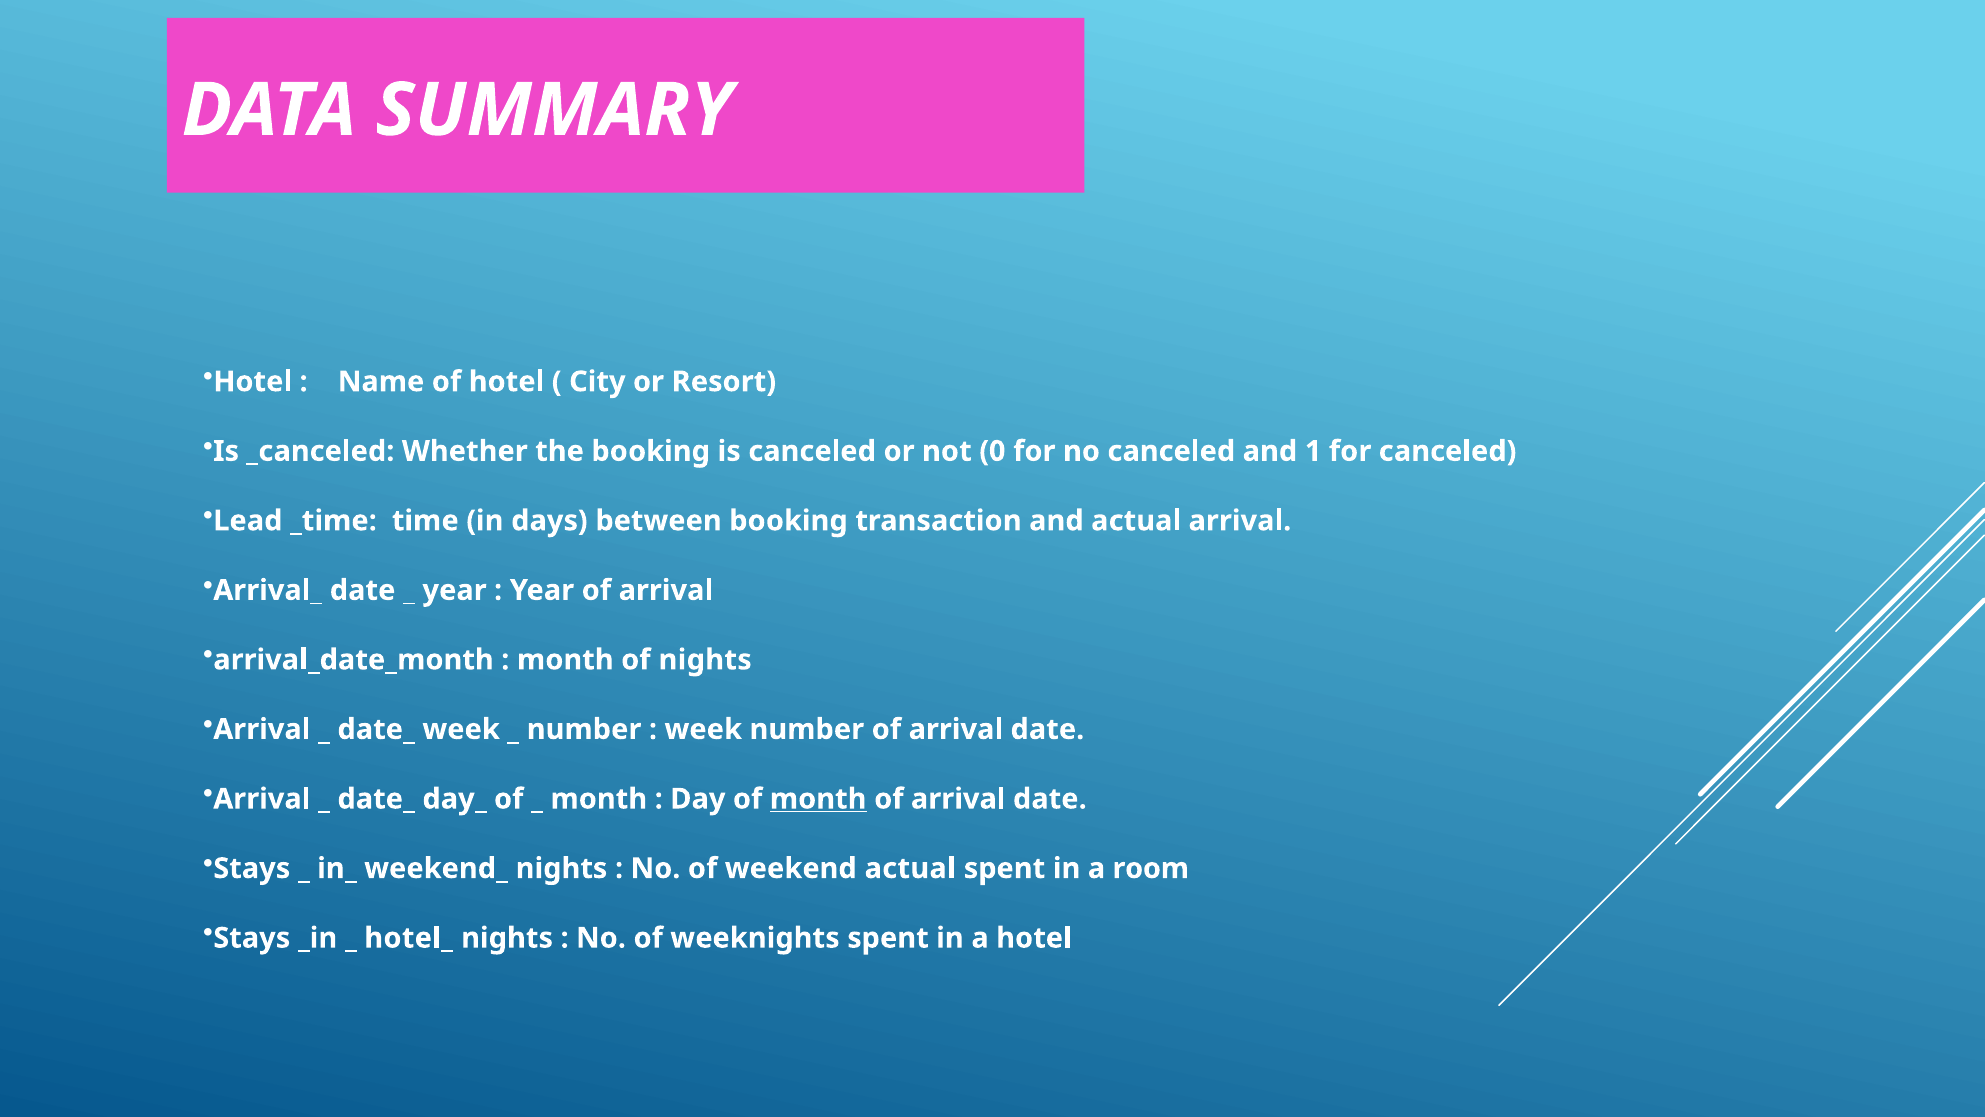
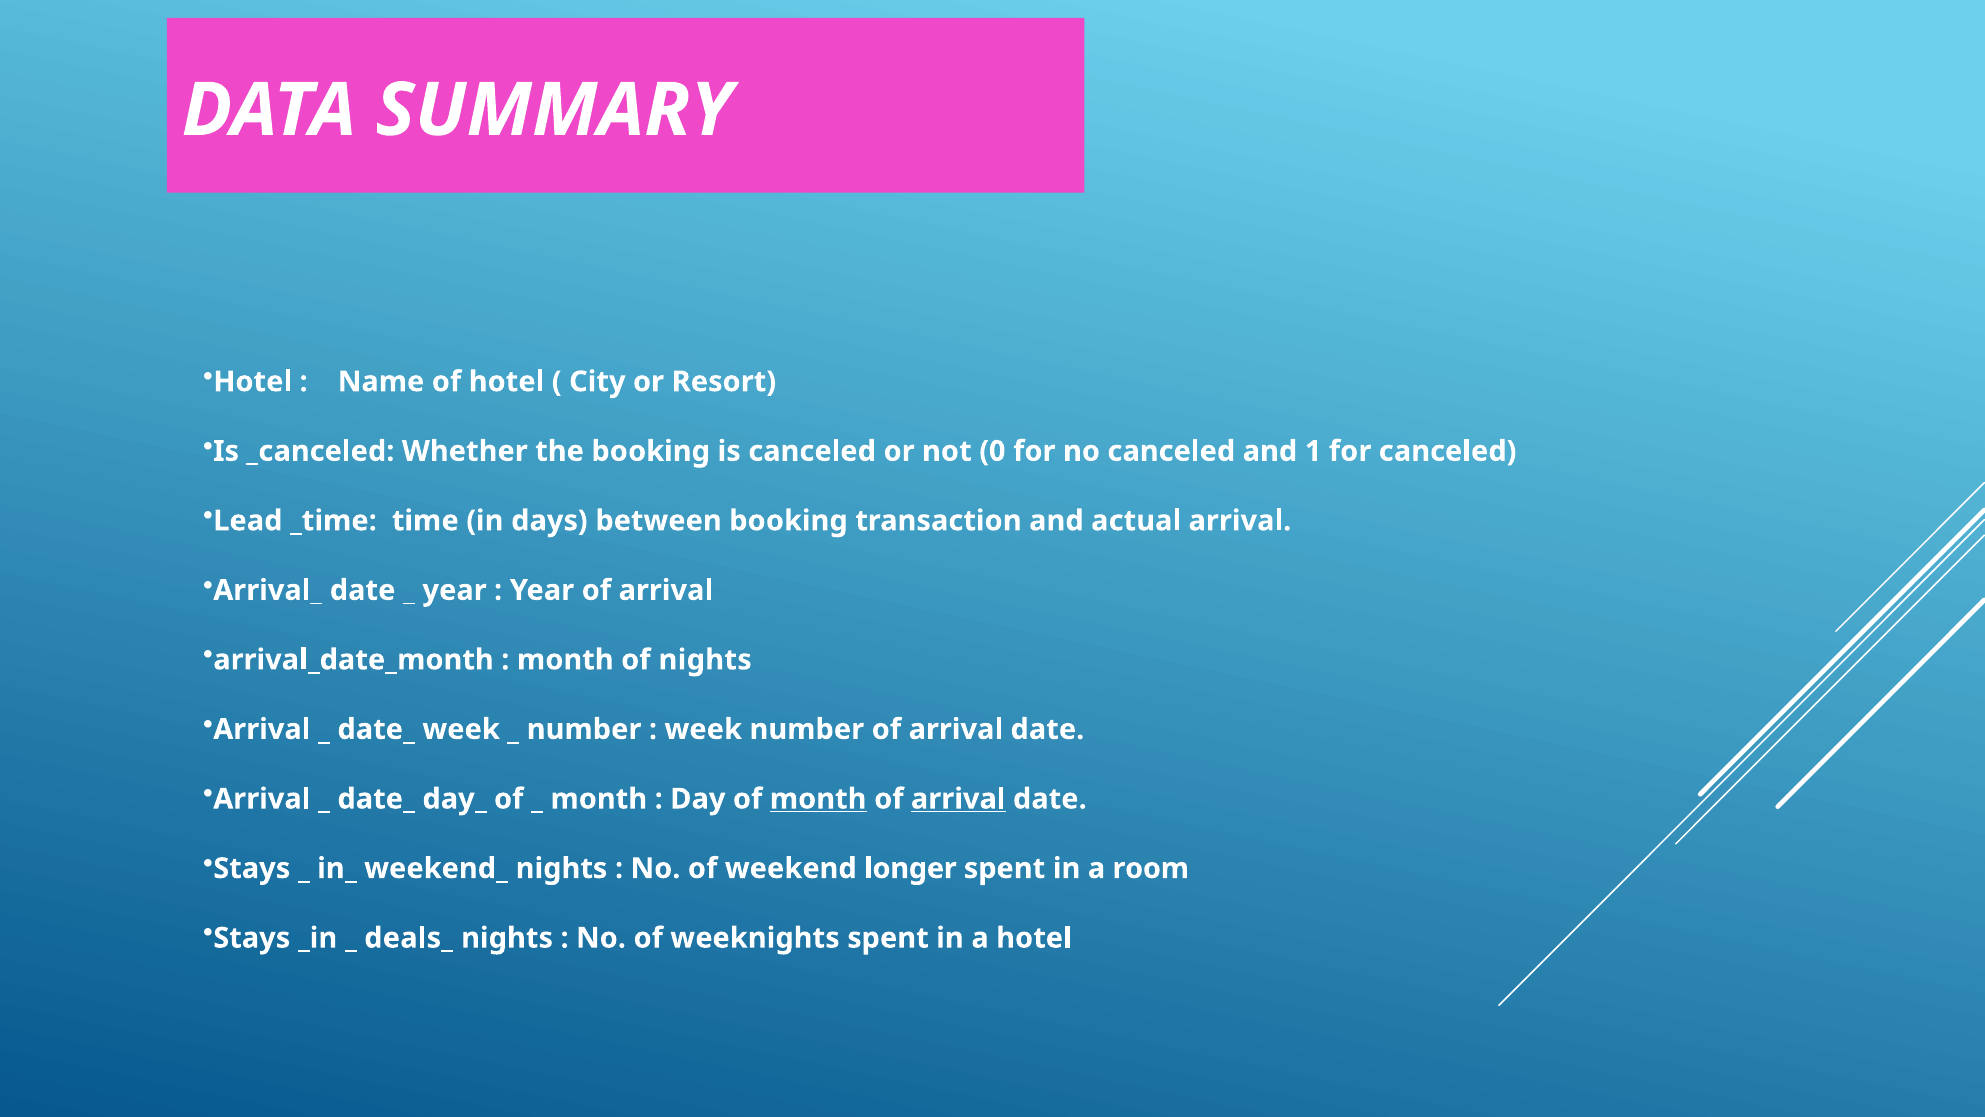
arrival underline: none -> present (958, 799)
weekend actual: actual -> longer (910, 868)
hotel_: hotel_ -> deals_ (409, 938)
